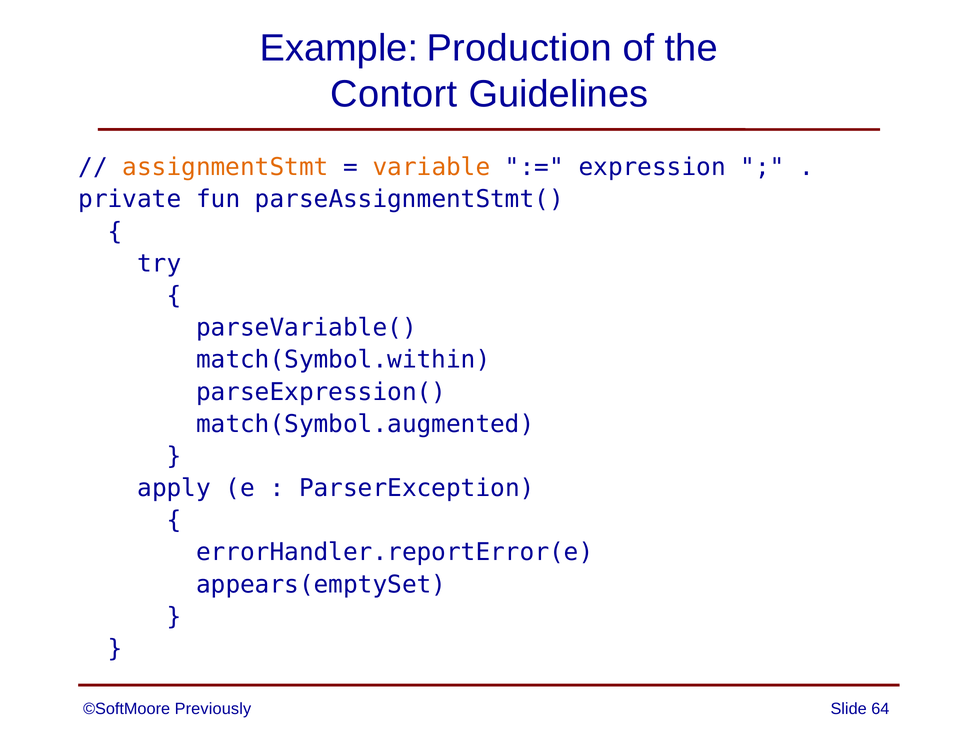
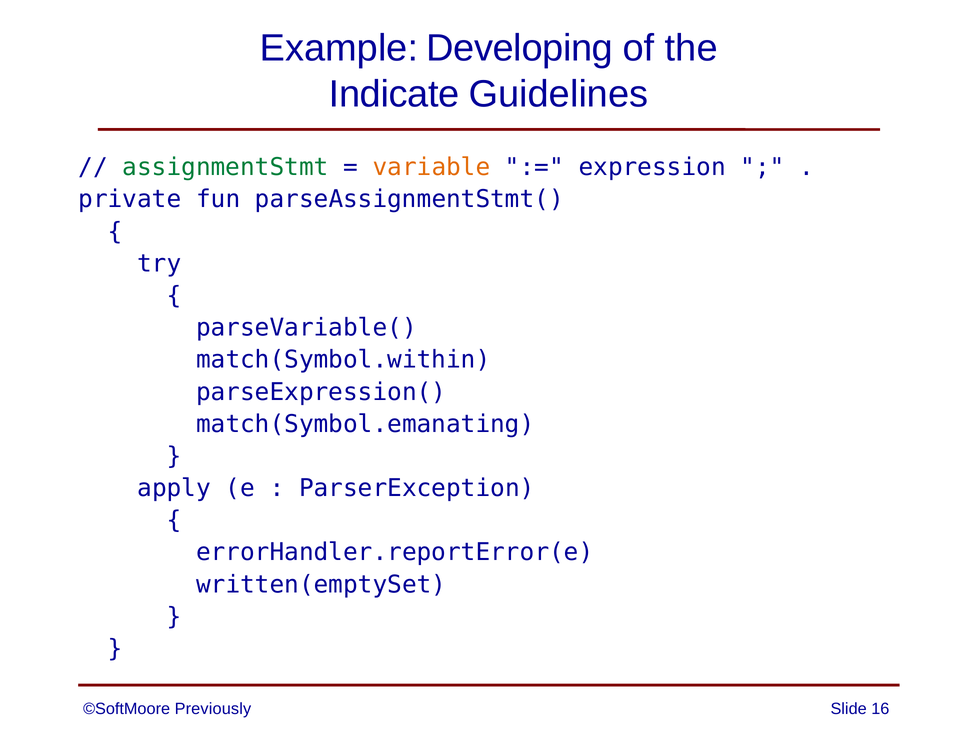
Production: Production -> Developing (520, 48)
Contort: Contort -> Indicate (394, 94)
assignmentStmt colour: orange -> green (225, 167)
match(Symbol.augmented: match(Symbol.augmented -> match(Symbol.emanating (365, 424)
appears(emptySet: appears(emptySet -> written(emptySet (321, 584)
64: 64 -> 16 (880, 709)
